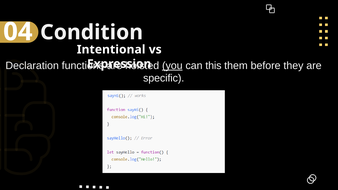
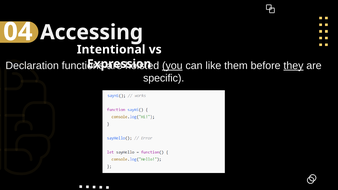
Condition: Condition -> Accessing (92, 32)
this: this -> like (213, 66)
they underline: none -> present (293, 66)
